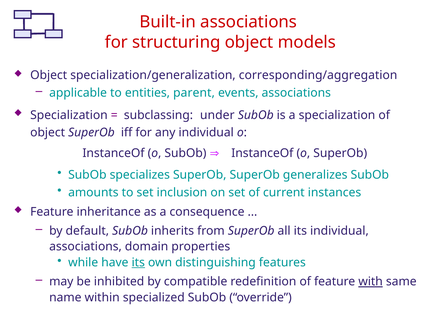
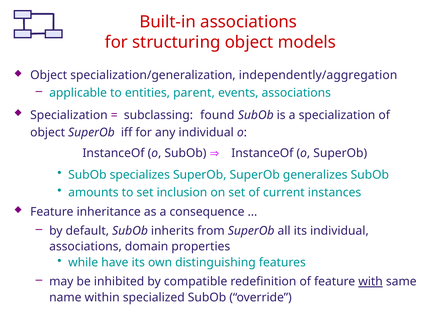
corresponding/aggregation: corresponding/aggregation -> independently/aggregation (318, 75)
under: under -> found (217, 115)
its underline: present -> none (138, 262)
